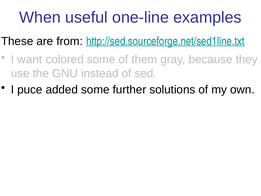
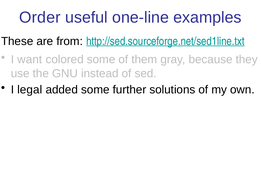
When: When -> Order (40, 17)
puce: puce -> legal (30, 90)
